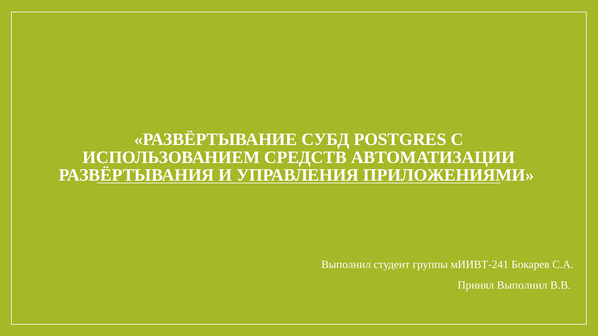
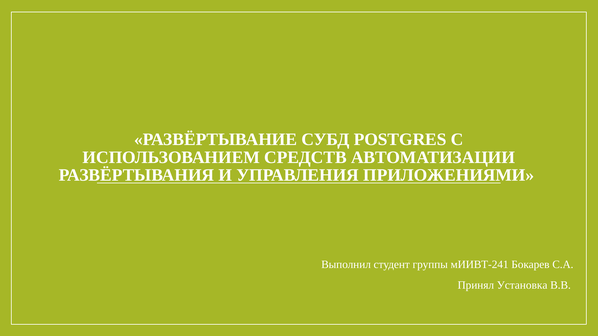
Принял Выполнил: Выполнил -> Установка (522, 286)
